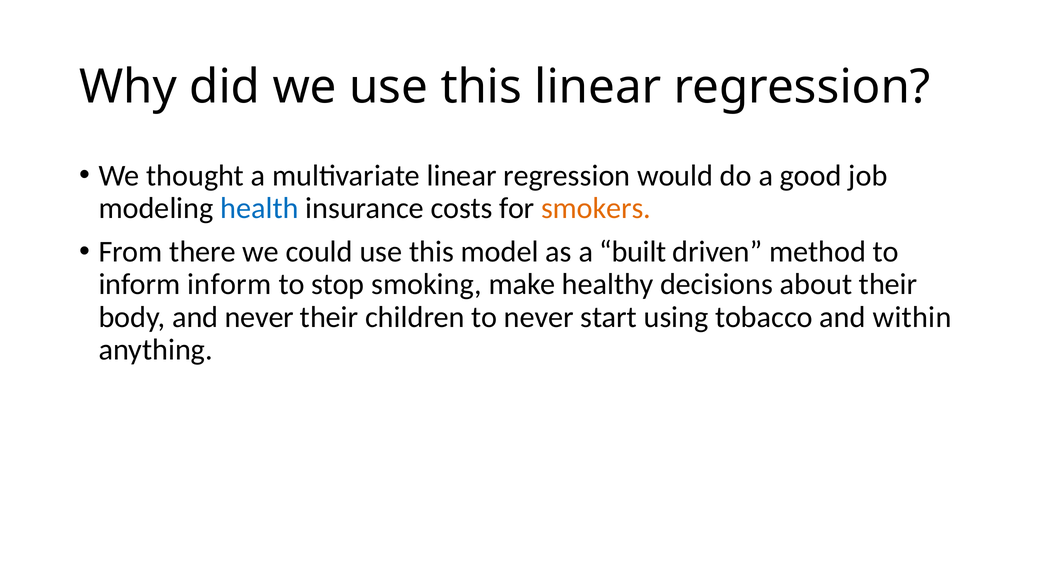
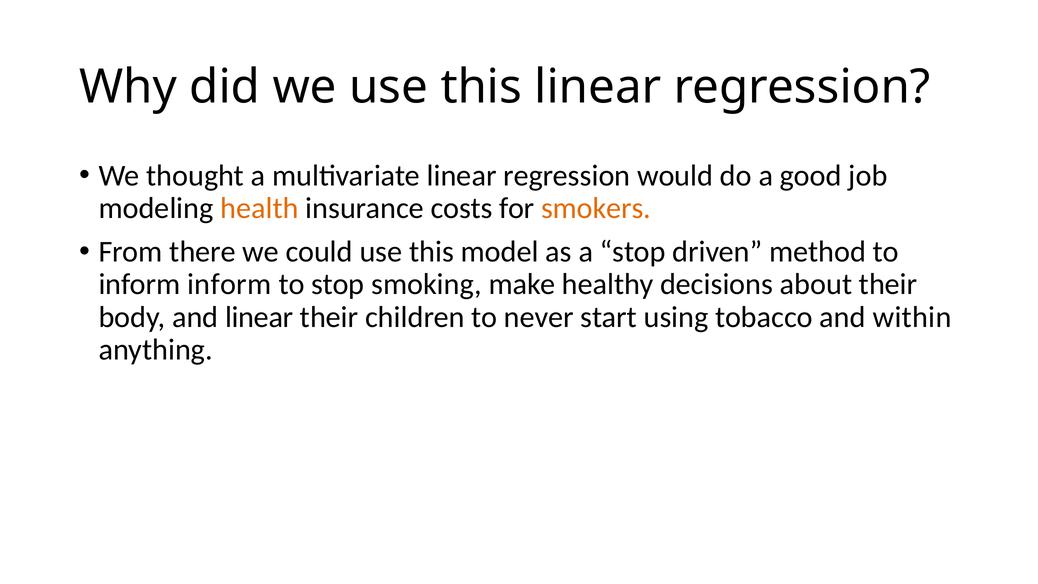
health colour: blue -> orange (259, 208)
a built: built -> stop (633, 252)
and never: never -> linear (259, 317)
